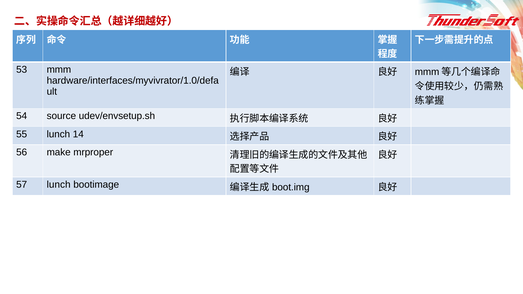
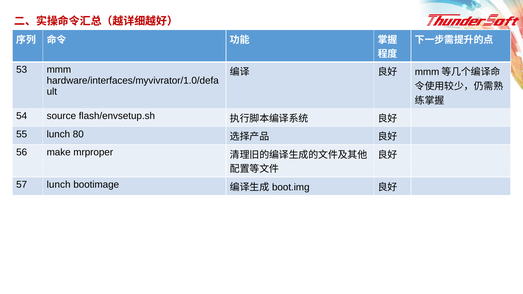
udev/envsetup.sh: udev/envsetup.sh -> flash/envsetup.sh (117, 116)
14: 14 -> 80 (78, 134)
